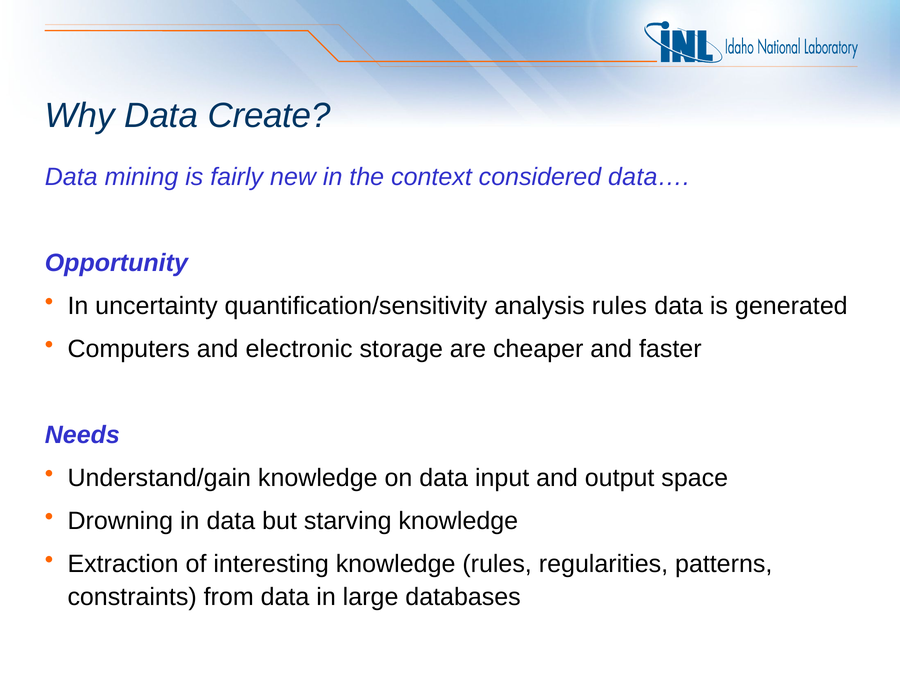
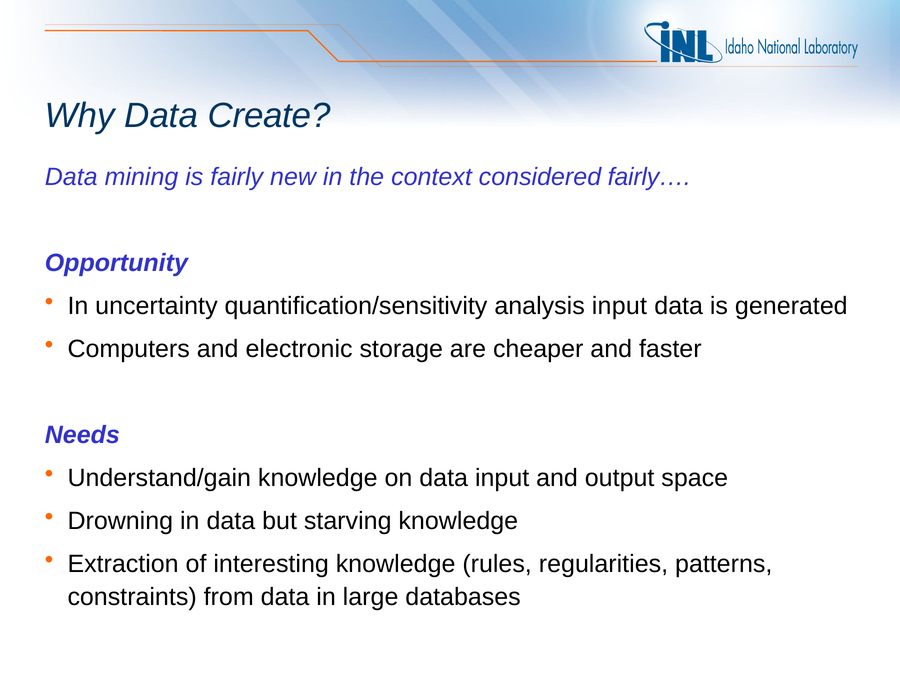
data…: data… -> fairly… (649, 177)
analysis rules: rules -> input (619, 306)
